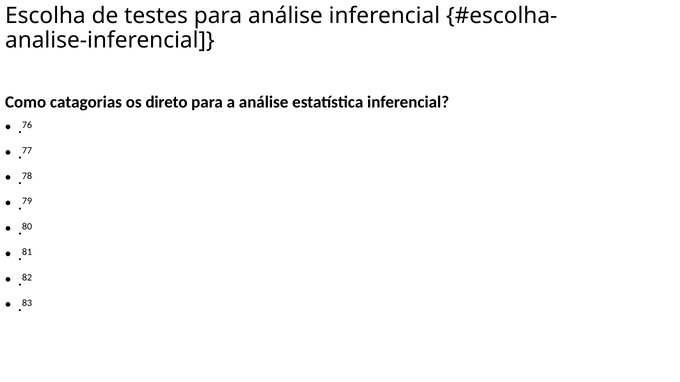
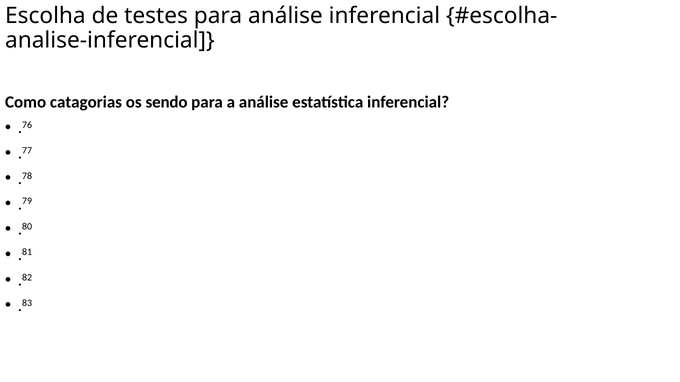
direto: direto -> sendo (167, 102)
